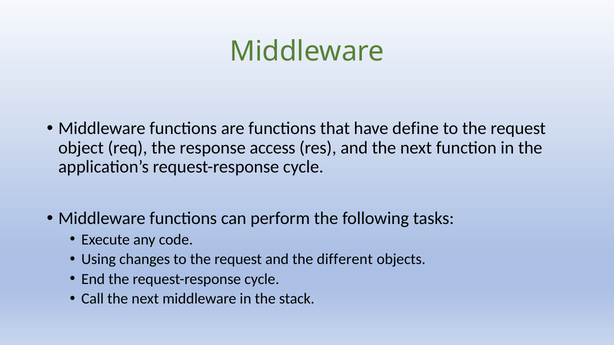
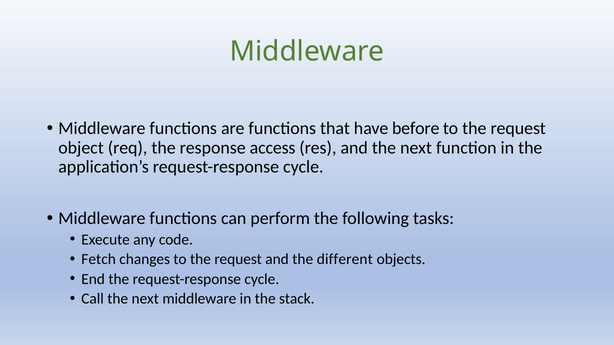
define: define -> before (416, 129)
Using: Using -> Fetch (99, 260)
